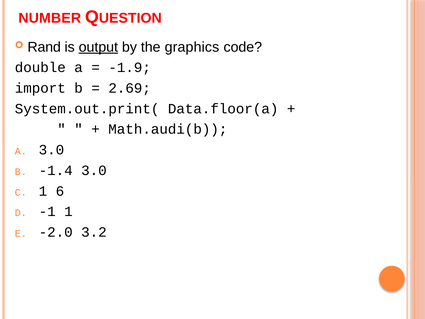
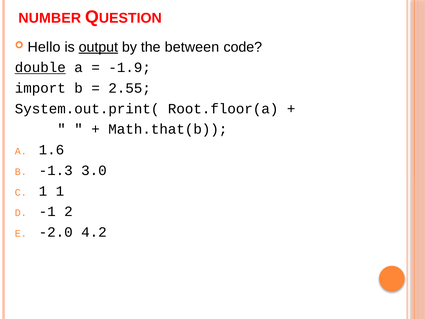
Rand: Rand -> Hello (44, 47)
graphics: graphics -> between (192, 47)
double underline: none -> present (40, 68)
2.69: 2.69 -> 2.55 (130, 88)
Data.floor(a: Data.floor(a -> Root.floor(a (223, 109)
Math.audi(b: Math.audi(b -> Math.that(b (168, 129)
A 3.0: 3.0 -> 1.6 (51, 150)
-1.4: -1.4 -> -1.3 (56, 170)
1 6: 6 -> 1 (60, 191)
-1 1: 1 -> 2 (68, 211)
3.2: 3.2 -> 4.2 (94, 232)
